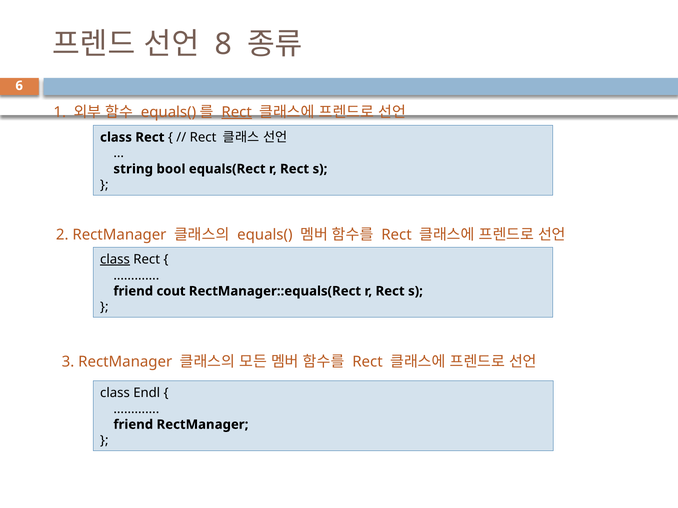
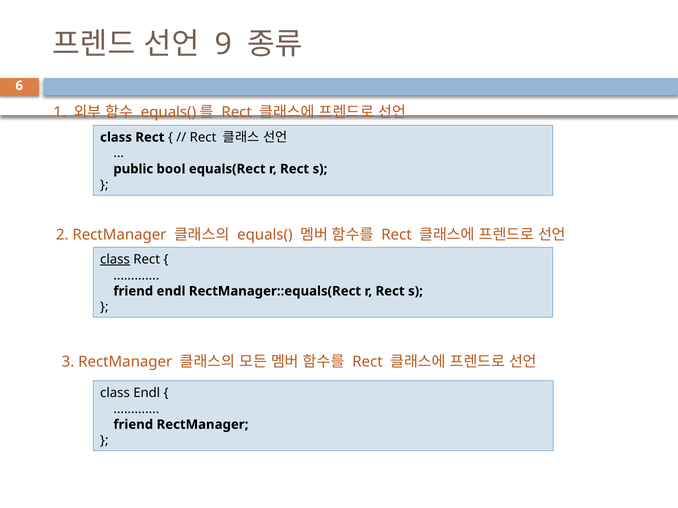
8: 8 -> 9 (224, 44)
Rect underline: present -> none (237, 112)
string: string -> public (133, 169)
friend cout: cout -> endl (171, 291)
